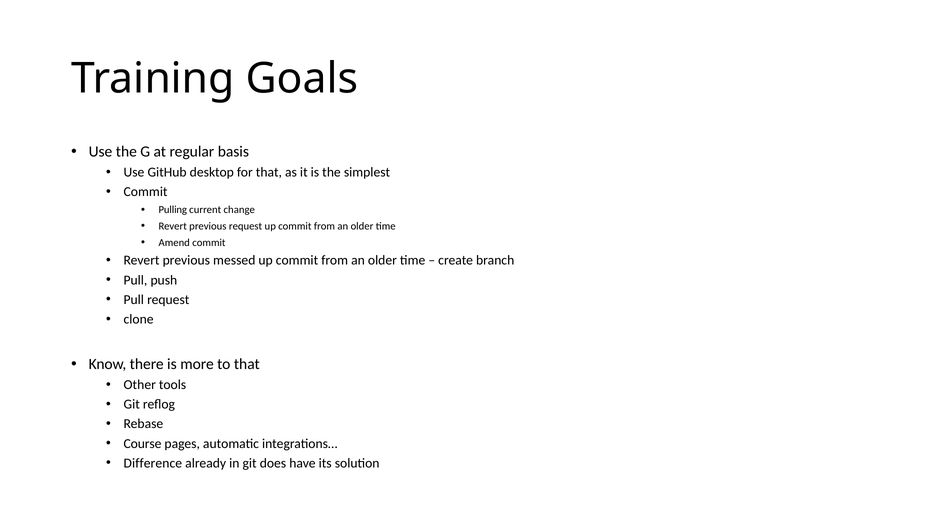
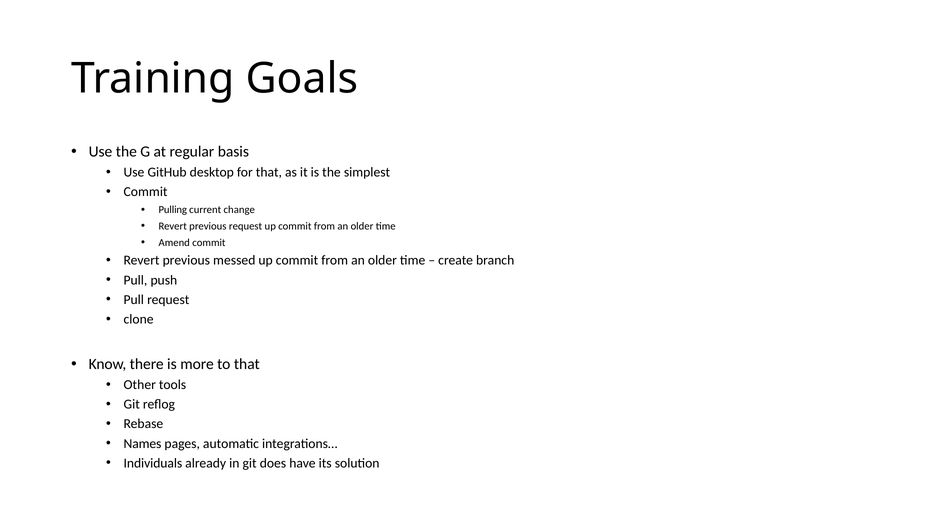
Course: Course -> Names (143, 443)
Difference: Difference -> Individuals (153, 463)
